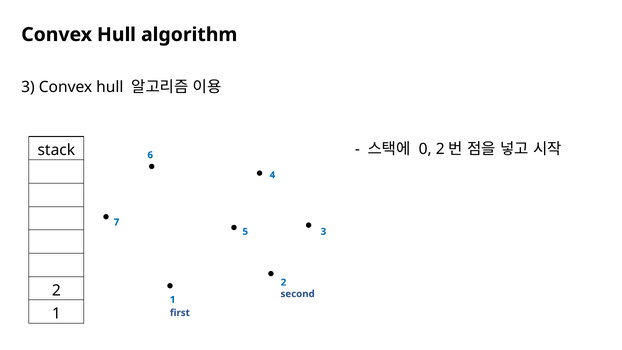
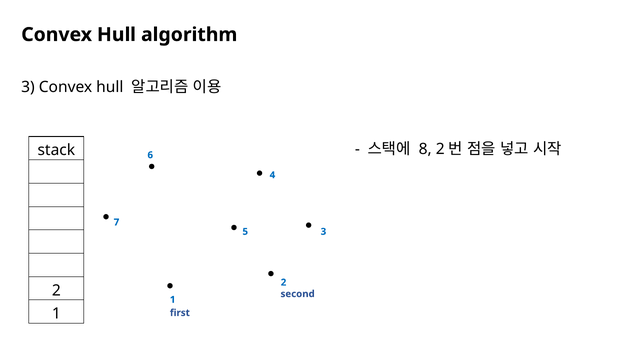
0: 0 -> 8 (425, 149)
